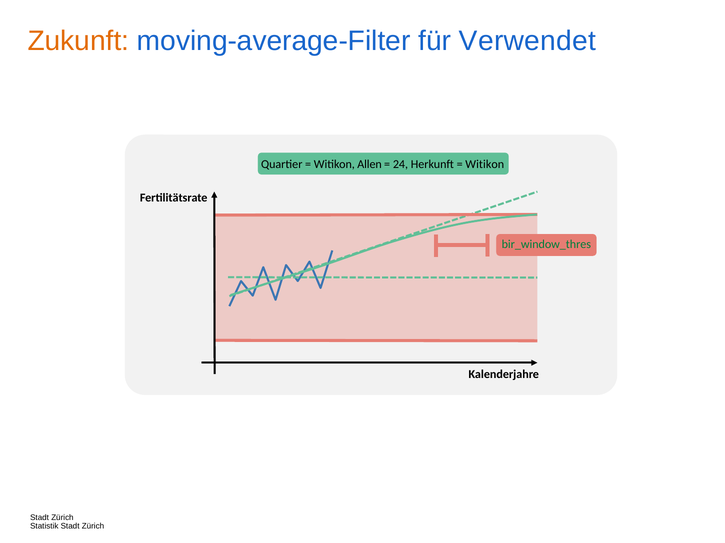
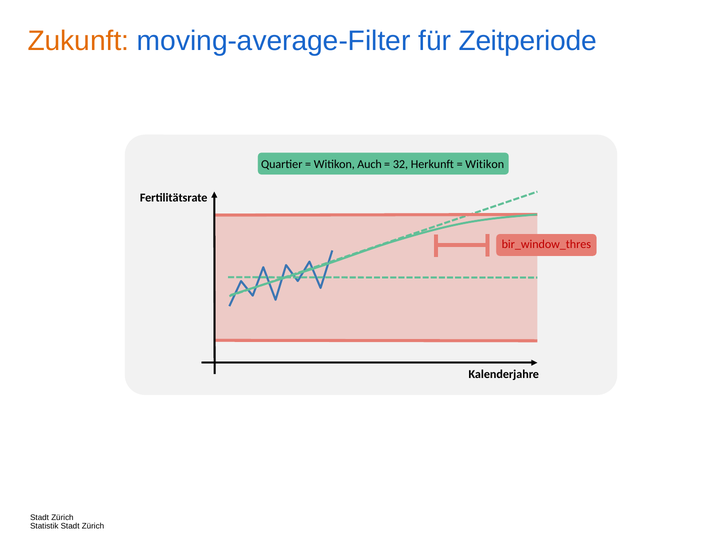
Verwendet: Verwendet -> Zeitperiode (528, 41)
Allen: Allen -> Auch (370, 164)
24: 24 -> 32 (400, 164)
bir_window_thres colour: green -> red (546, 245)
